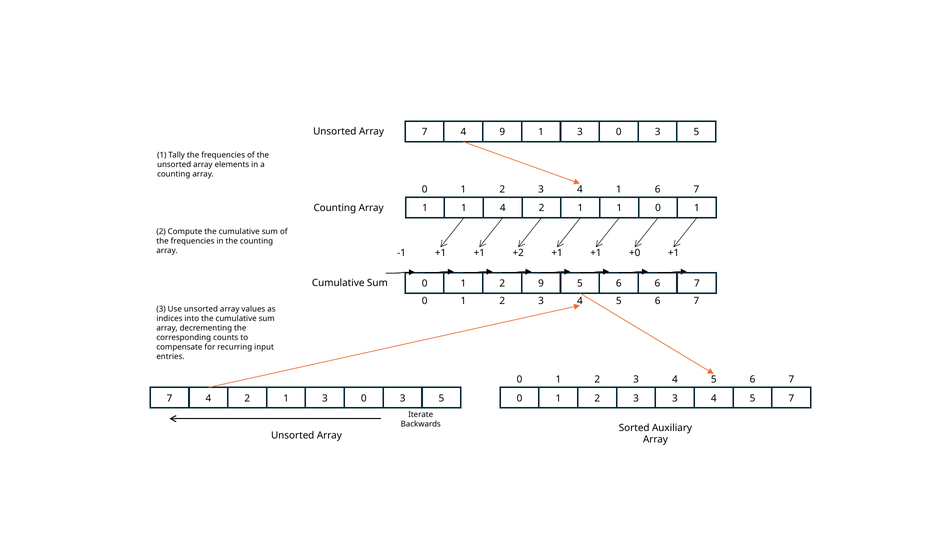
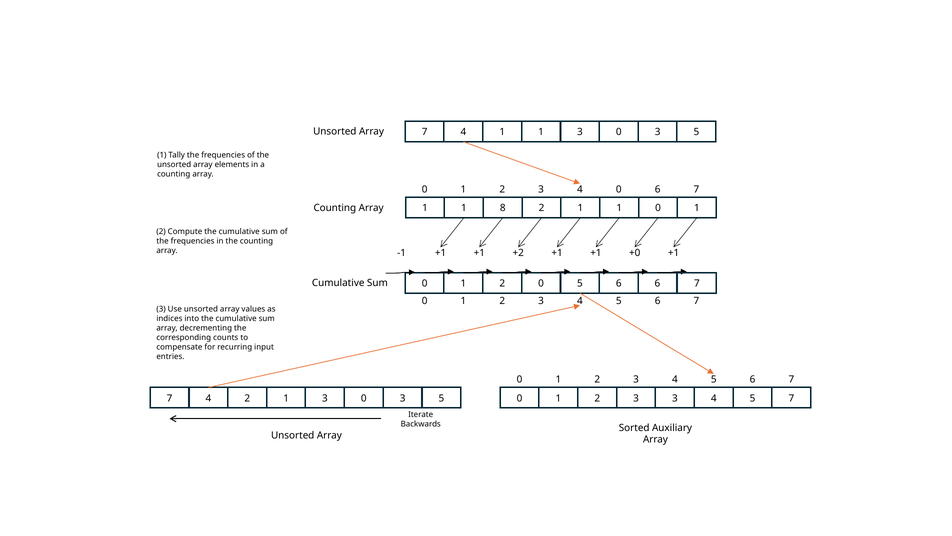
4 9: 9 -> 1 (502, 132)
4 1: 1 -> 0 (619, 189)
1 4: 4 -> 8 (503, 208)
2 9: 9 -> 0 (541, 283)
